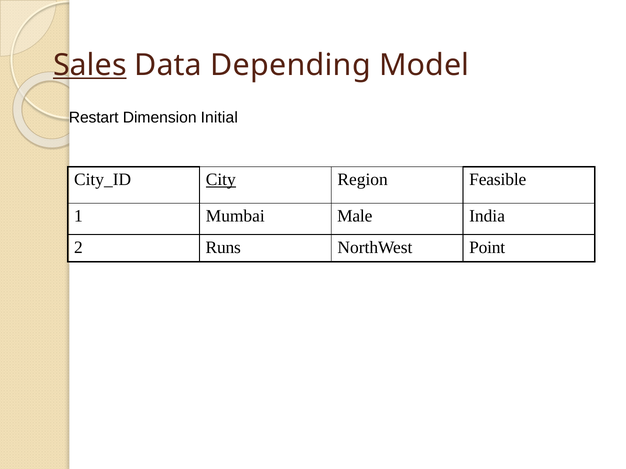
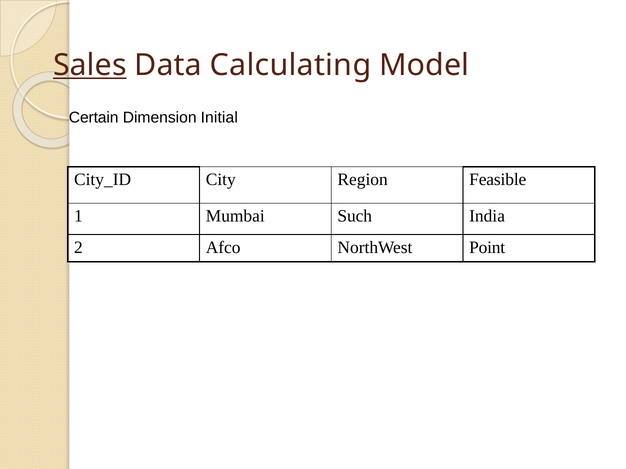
Depending: Depending -> Calculating (291, 65)
Restart: Restart -> Certain (94, 118)
City underline: present -> none (221, 180)
Male: Male -> Such (355, 216)
Runs: Runs -> Afco (223, 248)
